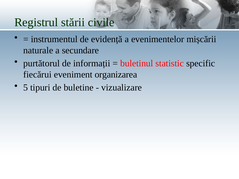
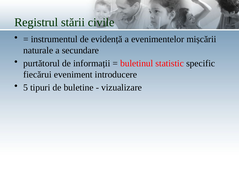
organizarea: organizarea -> introducere (116, 75)
